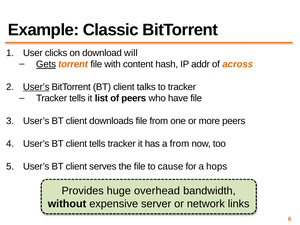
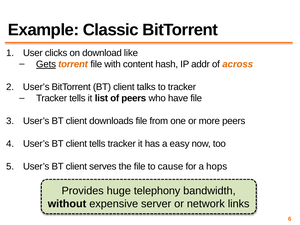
will: will -> like (131, 53)
User’s underline: present -> none (36, 87)
a from: from -> easy (180, 144)
overhead: overhead -> telephony (157, 191)
